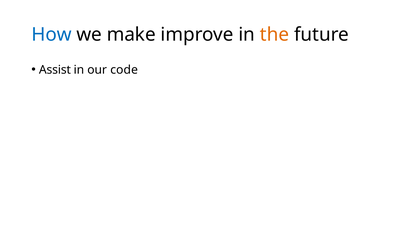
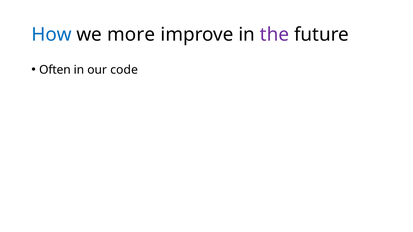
make: make -> more (131, 35)
the colour: orange -> purple (275, 35)
Assist: Assist -> Often (55, 70)
